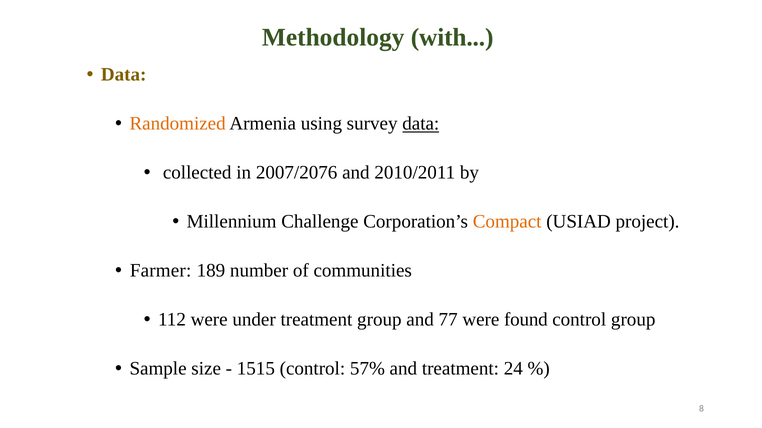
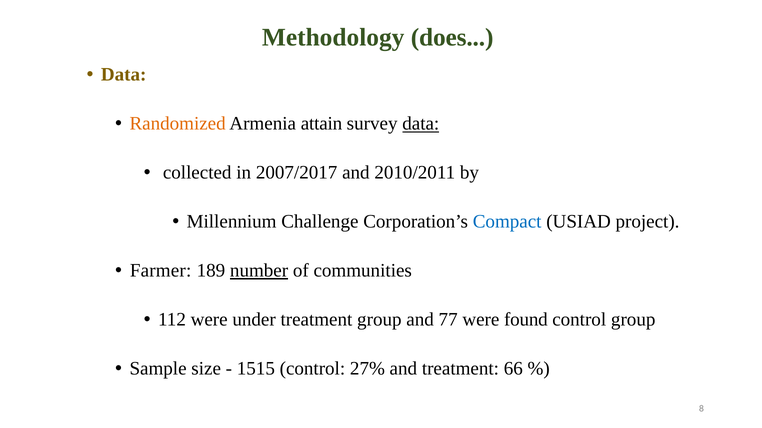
with: with -> does (452, 37)
using: using -> attain (321, 124)
2007/2076: 2007/2076 -> 2007/2017 (297, 173)
Compact colour: orange -> blue (507, 222)
number underline: none -> present (259, 271)
57%: 57% -> 27% (367, 369)
24: 24 -> 66 (513, 369)
